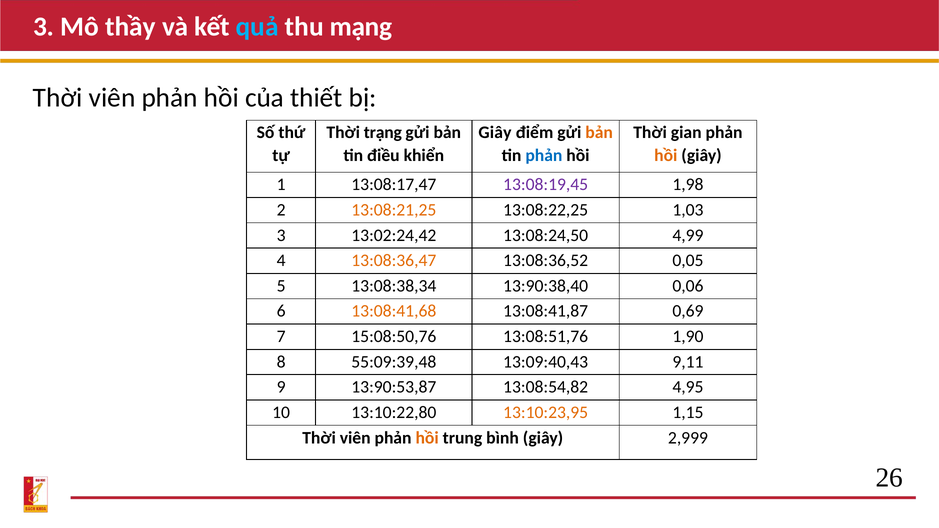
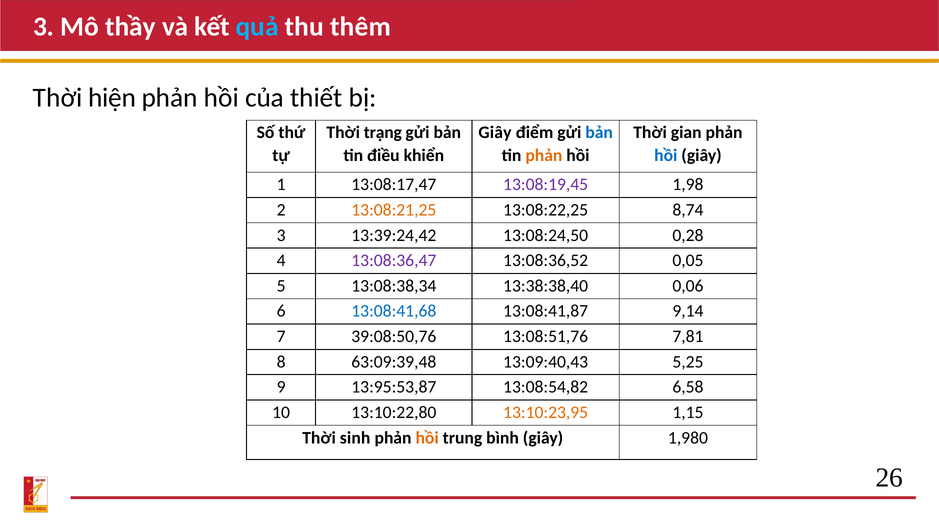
mạng: mạng -> thêm (361, 27)
viên: viên -> hiện (112, 98)
bản colour: orange -> blue (599, 133)
phản colour: blue -> orange (544, 156)
hồi colour: orange -> blue (666, 156)
1,03: 1,03 -> 8,74 (688, 210)
13:02:24,42: 13:02:24,42 -> 13:39:24,42 (394, 235)
4,99: 4,99 -> 0,28 (688, 235)
13:08:36,47 colour: orange -> purple (394, 261)
13:90:38,40: 13:90:38,40 -> 13:38:38,40 (546, 286)
13:08:41,68 colour: orange -> blue (394, 311)
0,69: 0,69 -> 9,14 (688, 311)
15:08:50,76: 15:08:50,76 -> 39:08:50,76 (394, 337)
1,90: 1,90 -> 7,81 (688, 337)
55:09:39,48: 55:09:39,48 -> 63:09:39,48 (394, 362)
9,11: 9,11 -> 5,25 (688, 362)
13:90:53,87: 13:90:53,87 -> 13:95:53,87 (394, 387)
4,95: 4,95 -> 6,58 (688, 387)
viên: viên -> sinh (355, 438)
2,999: 2,999 -> 1,980 (688, 438)
